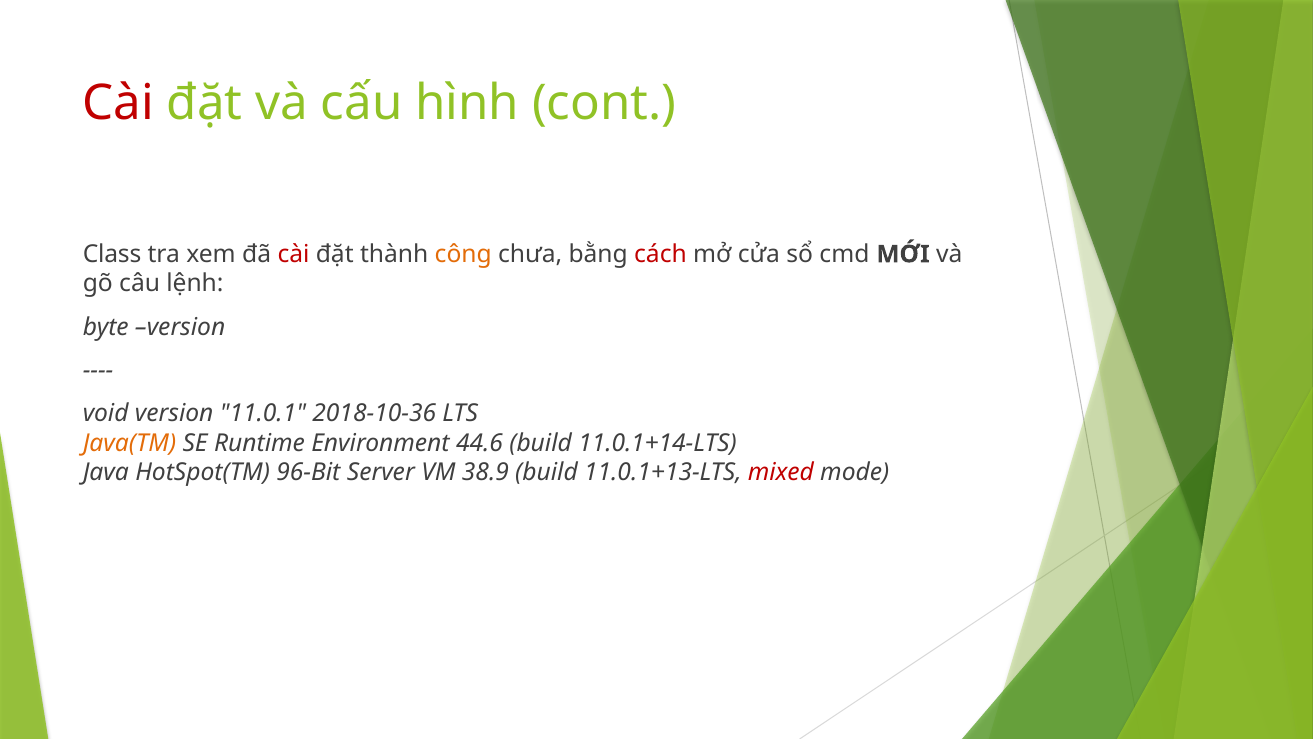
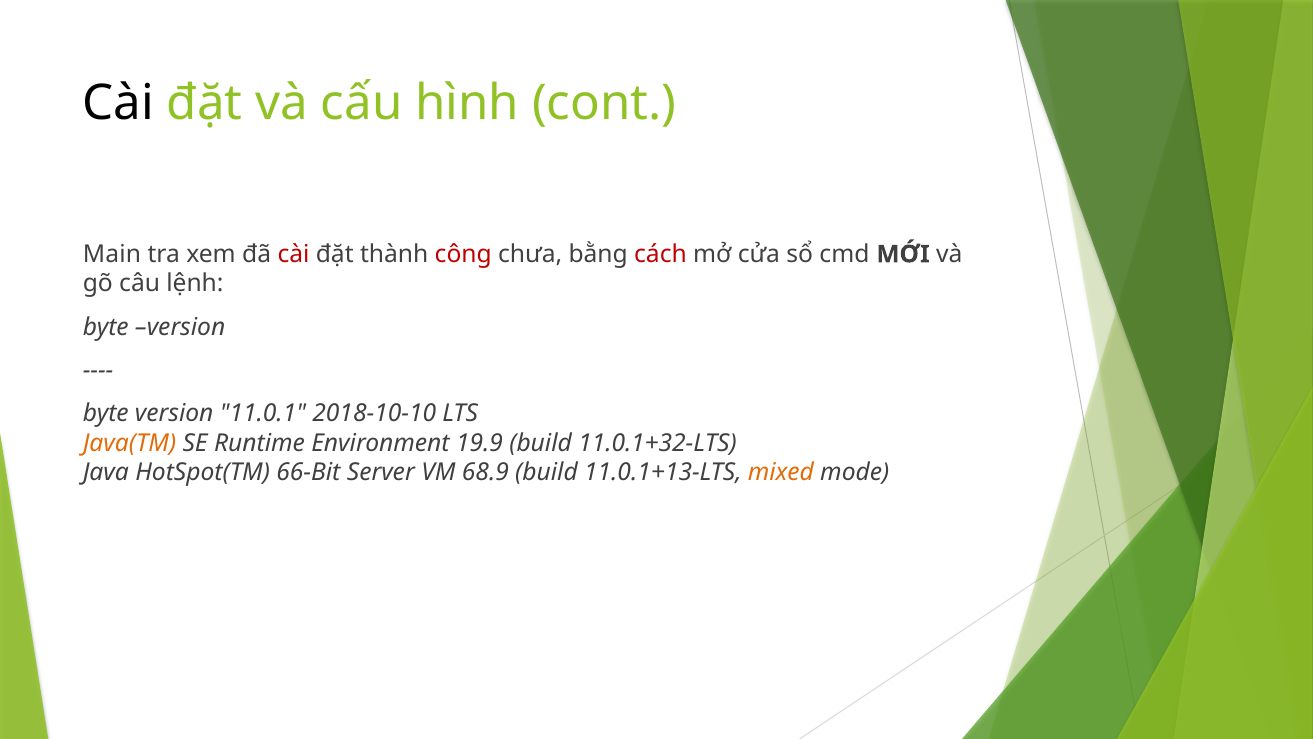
Cài colour: red -> black (118, 104)
Class: Class -> Main (112, 254)
công colour: orange -> red (463, 254)
void: void -> byte (106, 413)
2018-10-36: 2018-10-36 -> 2018-10-10 (374, 413)
44.6: 44.6 -> 19.9 (480, 443)
11.0.1+14-LTS: 11.0.1+14-LTS -> 11.0.1+32-LTS (658, 443)
96-Bit: 96-Bit -> 66-Bit (308, 472)
38.9: 38.9 -> 68.9 (485, 472)
mixed colour: red -> orange (781, 472)
